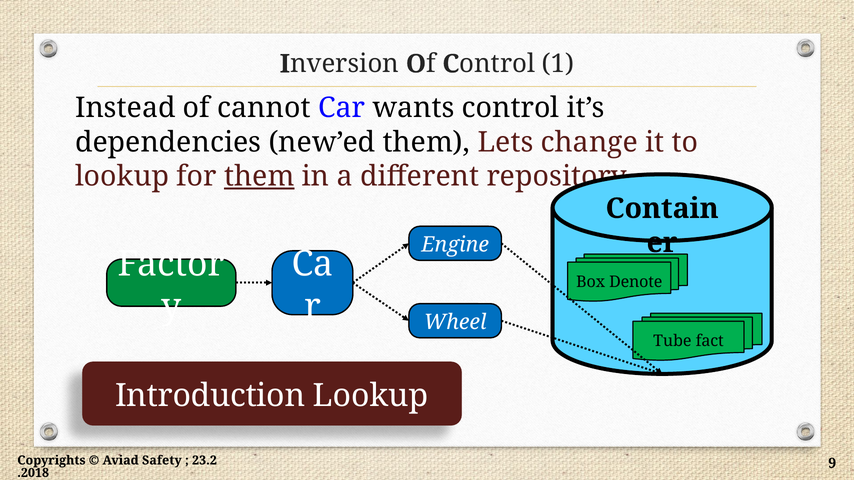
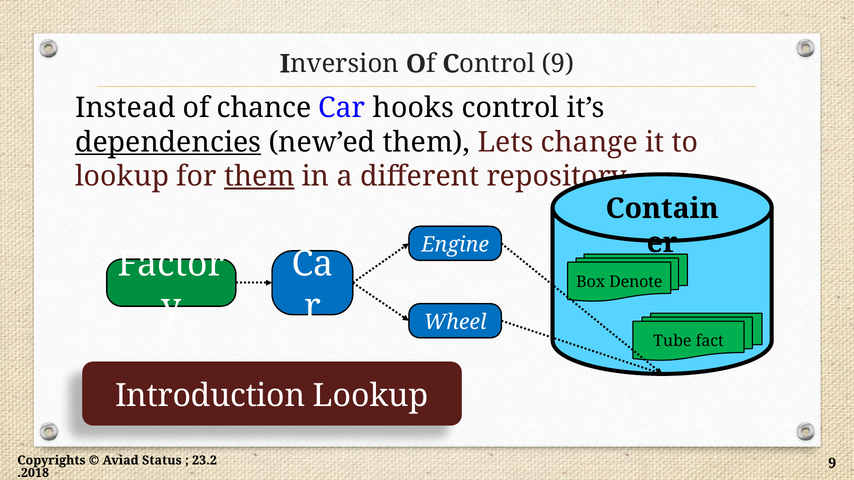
Control 1: 1 -> 9 (558, 64)
cannot: cannot -> chance (264, 108)
wants: wants -> hooks (413, 108)
dependencies underline: none -> present (168, 142)
Safety: Safety -> Status (162, 461)
